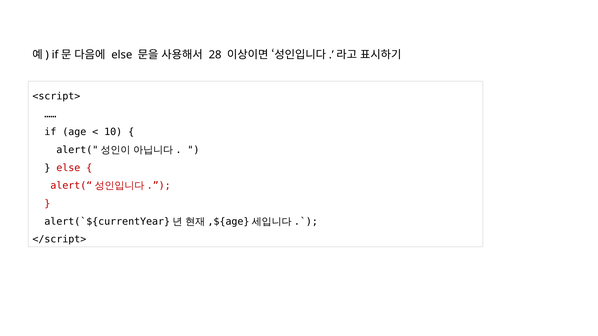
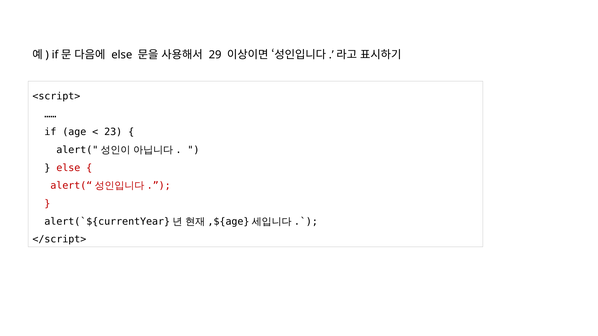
28: 28 -> 29 (215, 55)
10: 10 -> 23 (113, 132)
